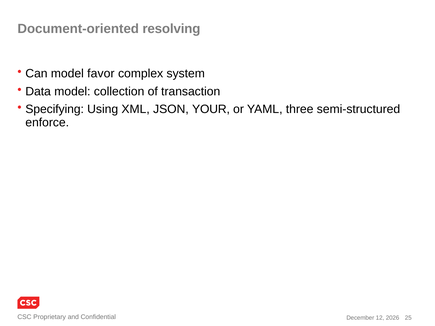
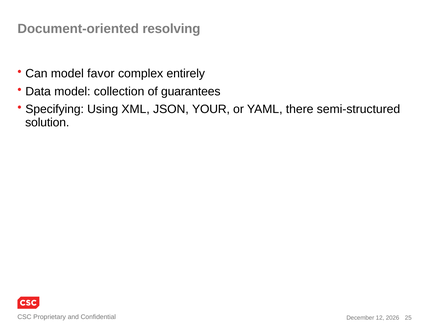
system: system -> entirely (186, 74)
transaction: transaction -> guarantees (191, 92)
three: three -> there (300, 109)
enforce: enforce -> solution (47, 122)
